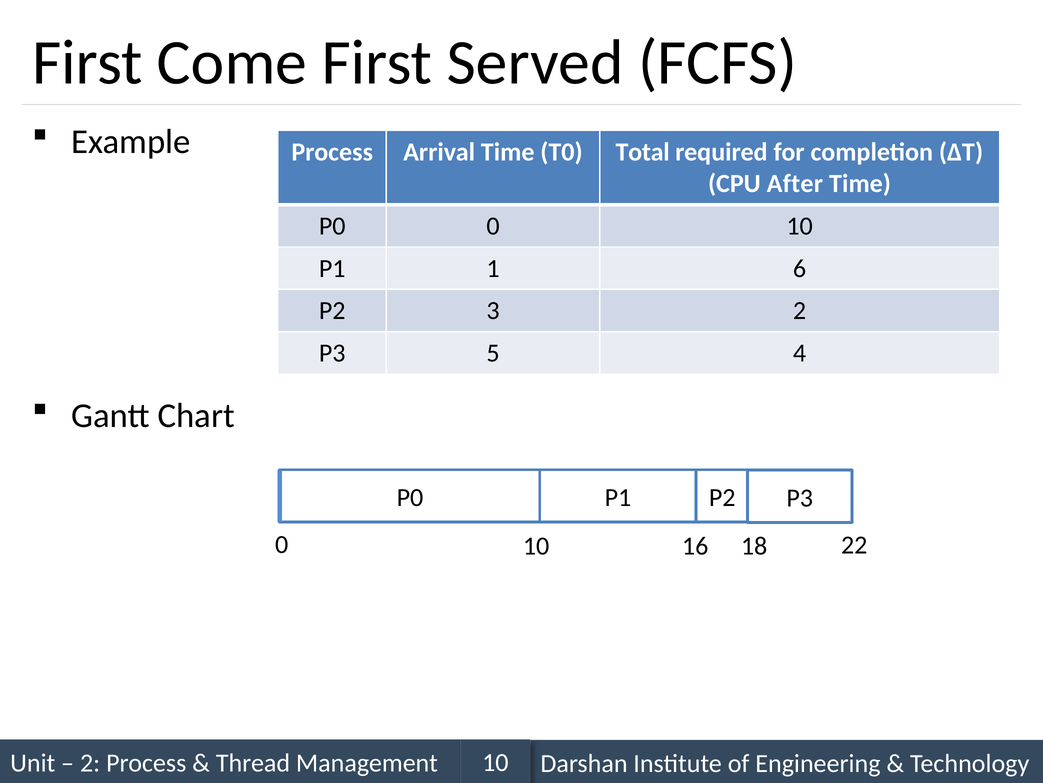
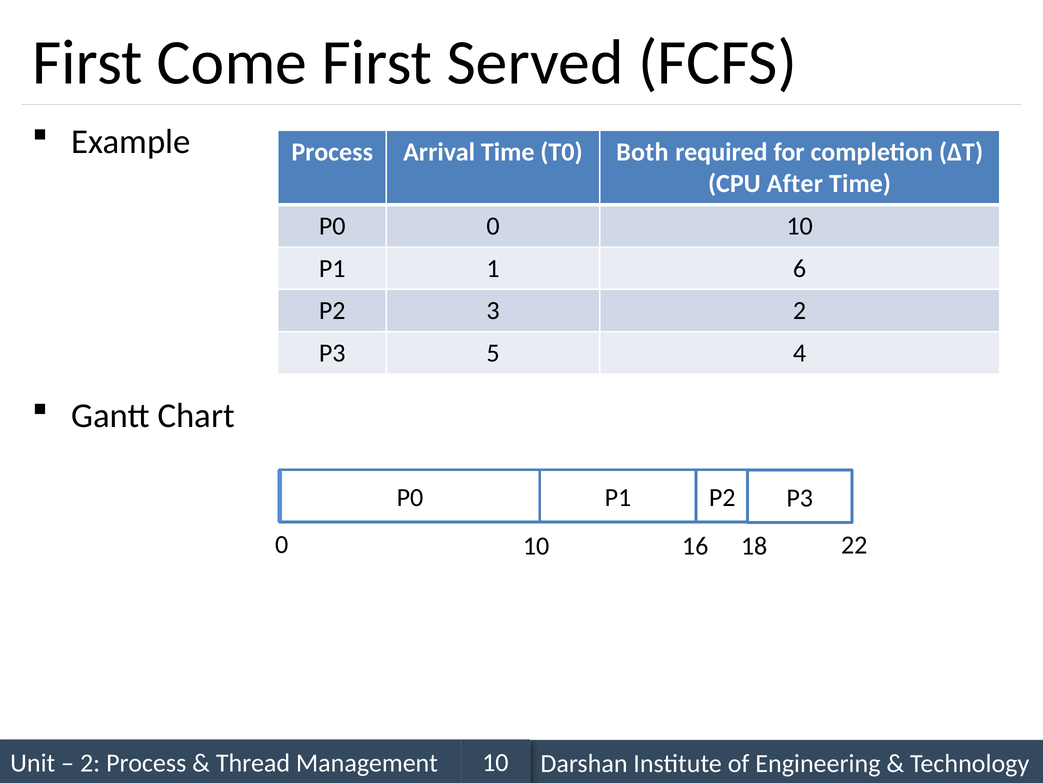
Total: Total -> Both (642, 152)
